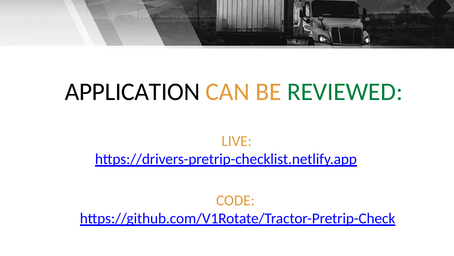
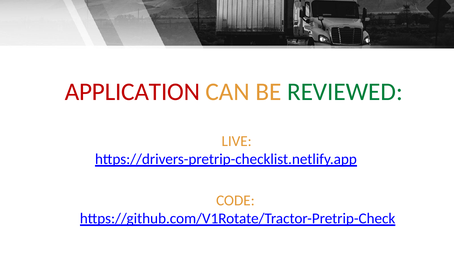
APPLICATION colour: black -> red (132, 92)
